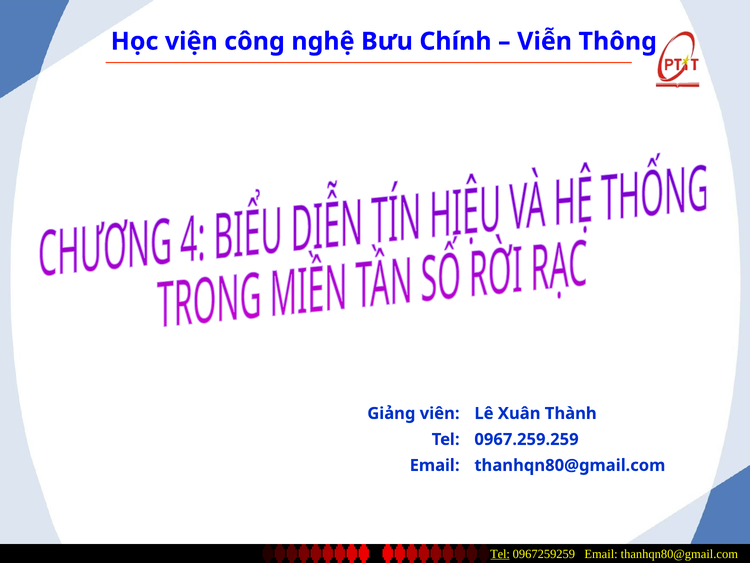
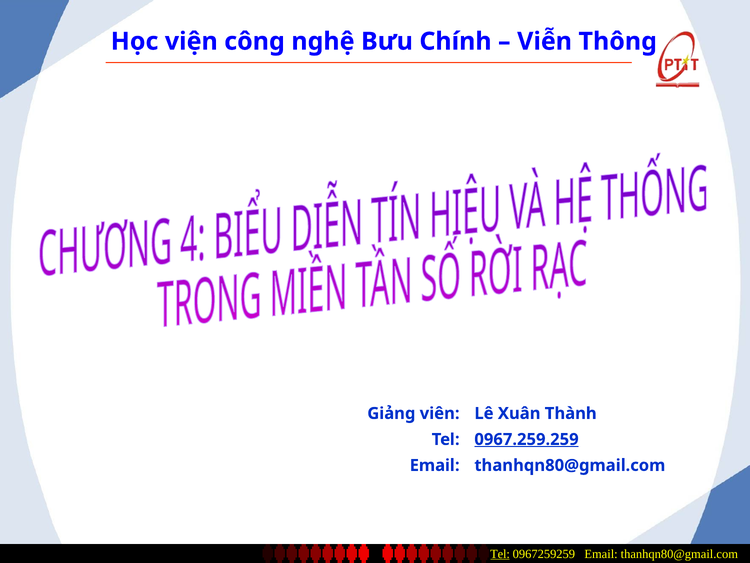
0967.259.259 underline: none -> present (527, 439)
